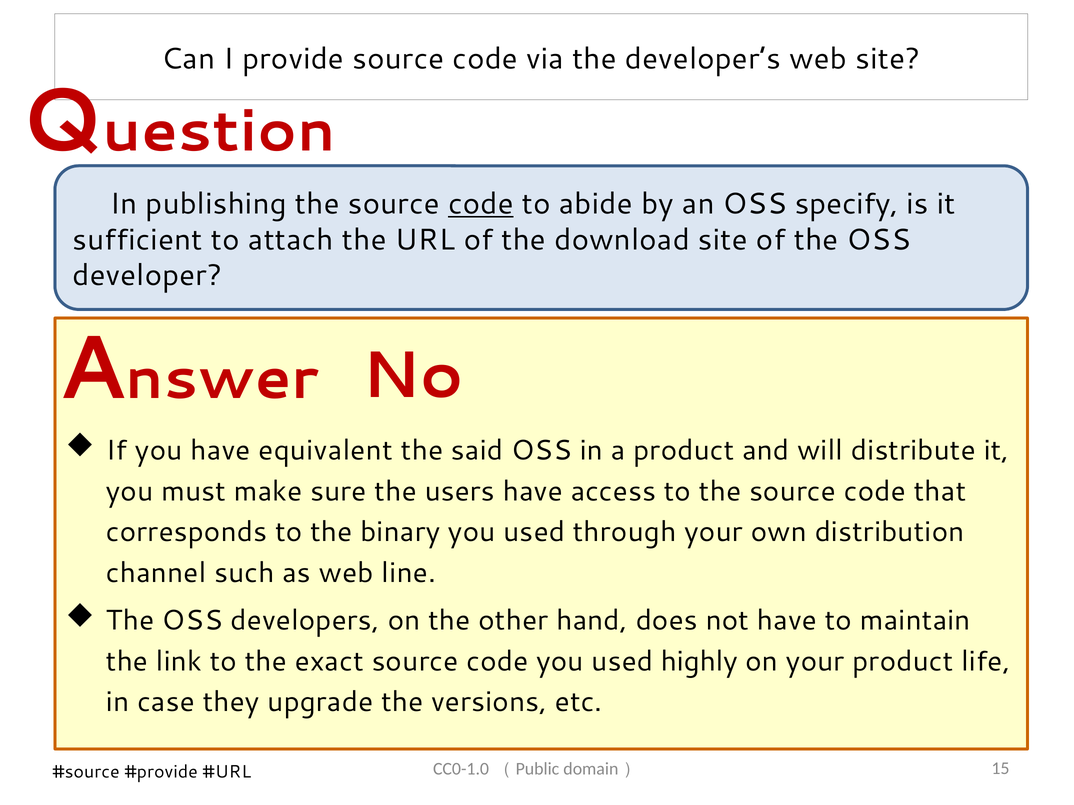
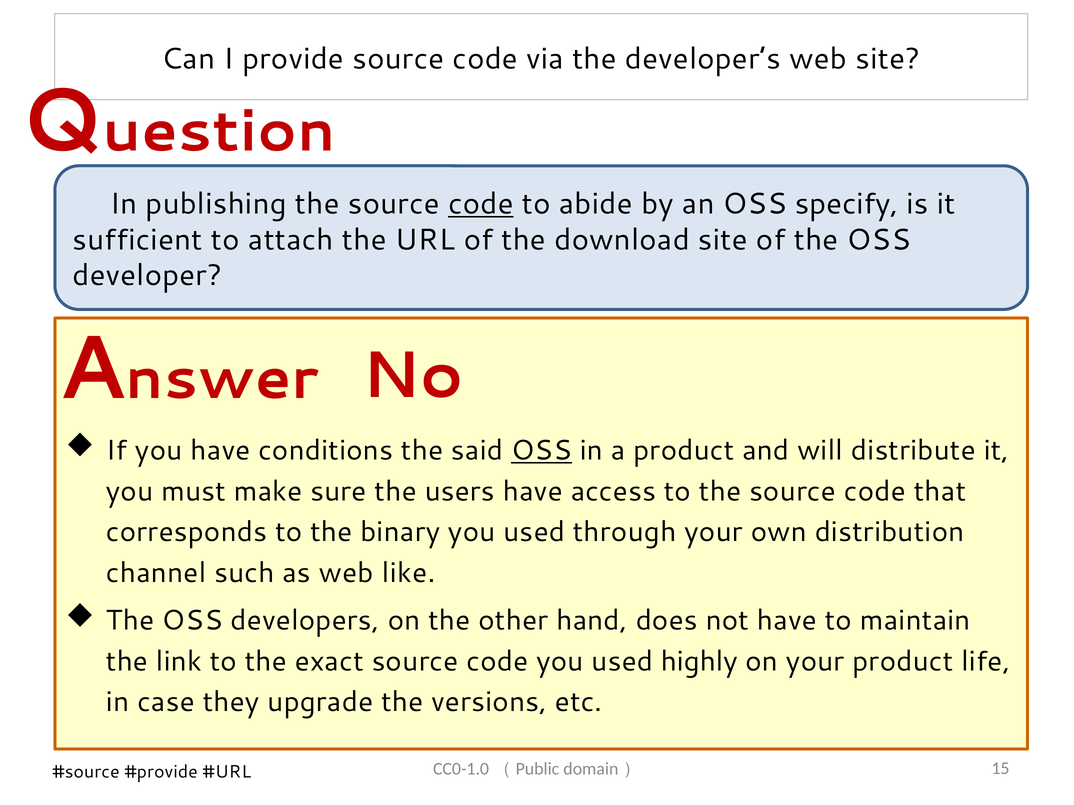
equivalent: equivalent -> conditions (326, 451)
OSS underline: none -> present (541, 451)
line: line -> like (409, 573)
